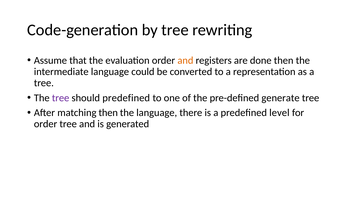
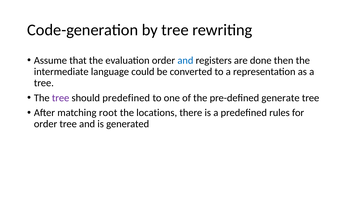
and colour: orange -> blue (185, 60)
matching then: then -> root (108, 113)
the language: language -> locations (157, 113)
level: level -> rules (280, 113)
